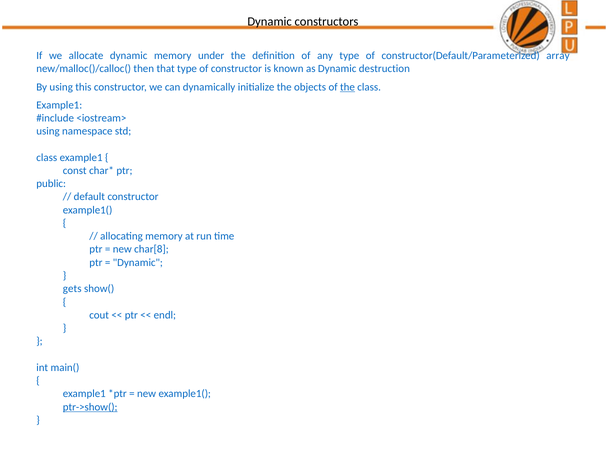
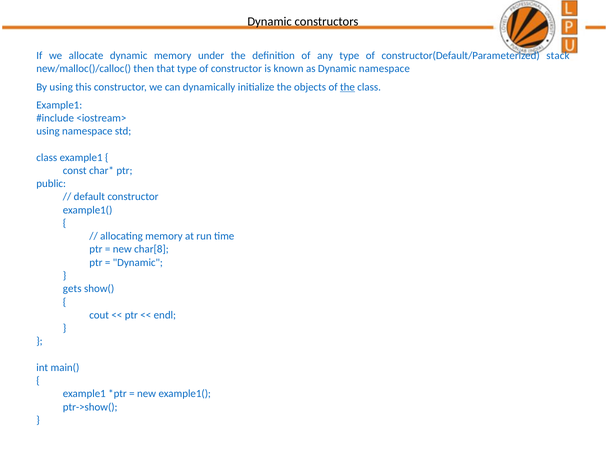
array: array -> stack (558, 56)
Dynamic destruction: destruction -> namespace (384, 69)
ptr->show( underline: present -> none (90, 407)
